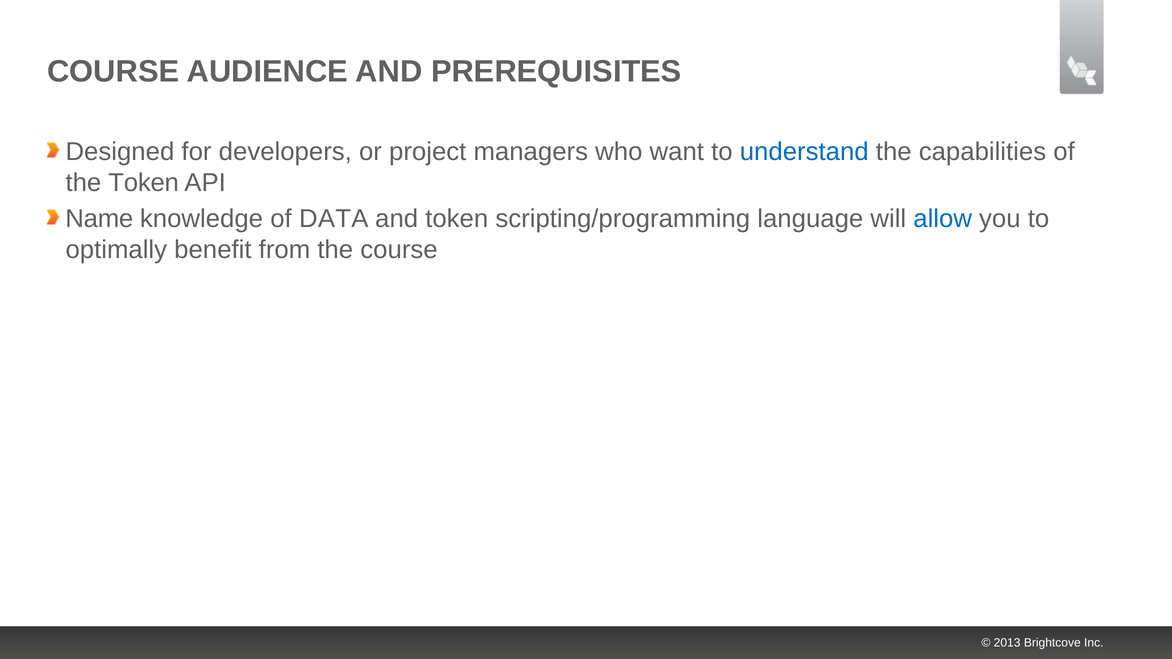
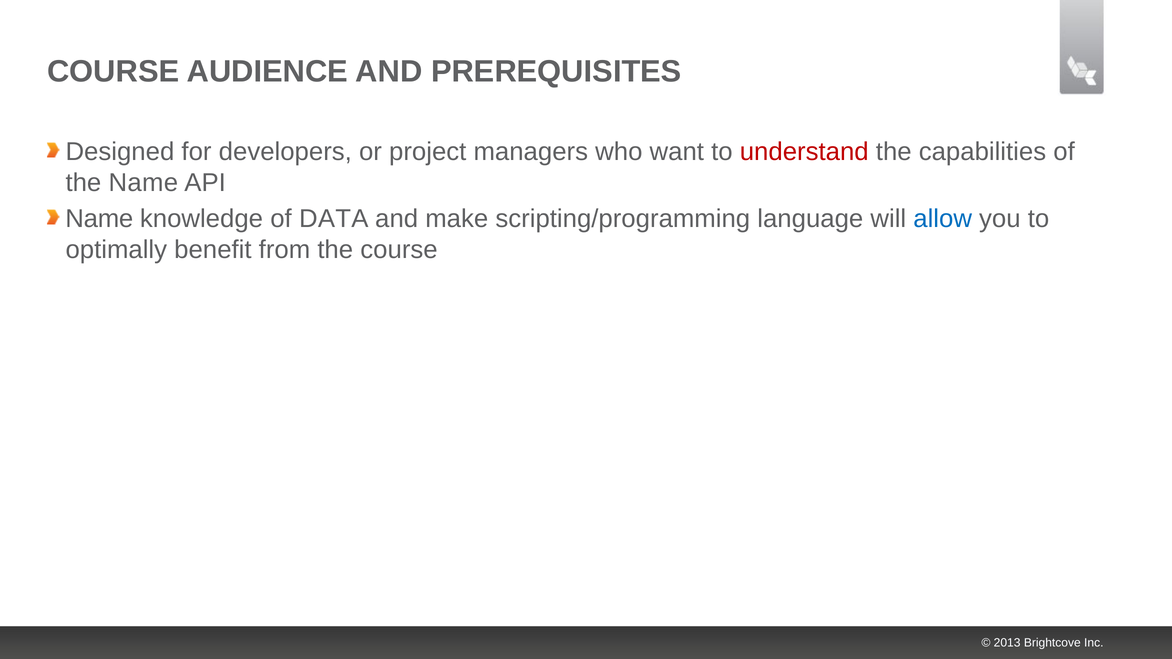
understand colour: blue -> red (804, 152)
the Token: Token -> Name (143, 183)
and token: token -> make (457, 219)
